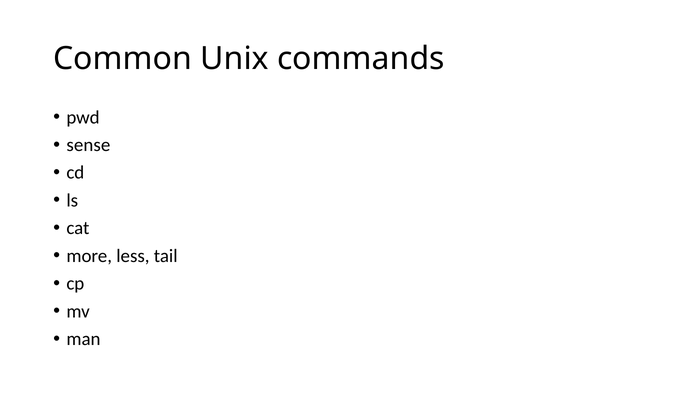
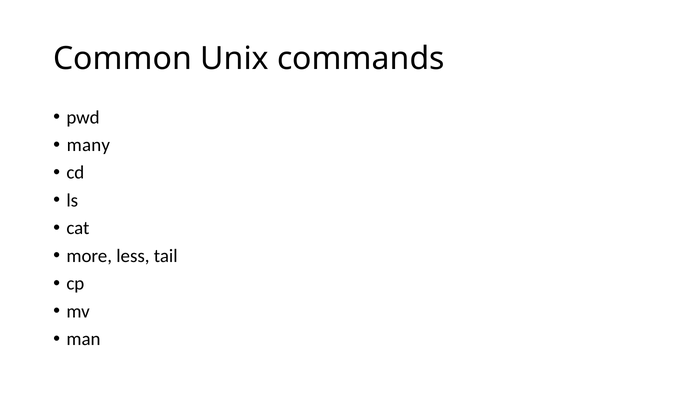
sense: sense -> many (88, 145)
